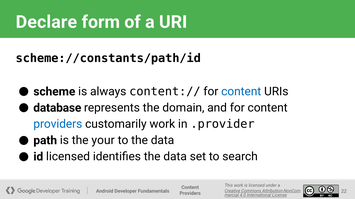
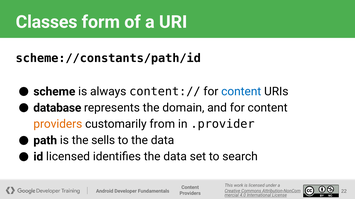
Declare: Declare -> Classes (47, 22)
providers colour: blue -> orange (58, 124)
customarily work: work -> from (162, 124)
your: your -> sells (103, 141)
